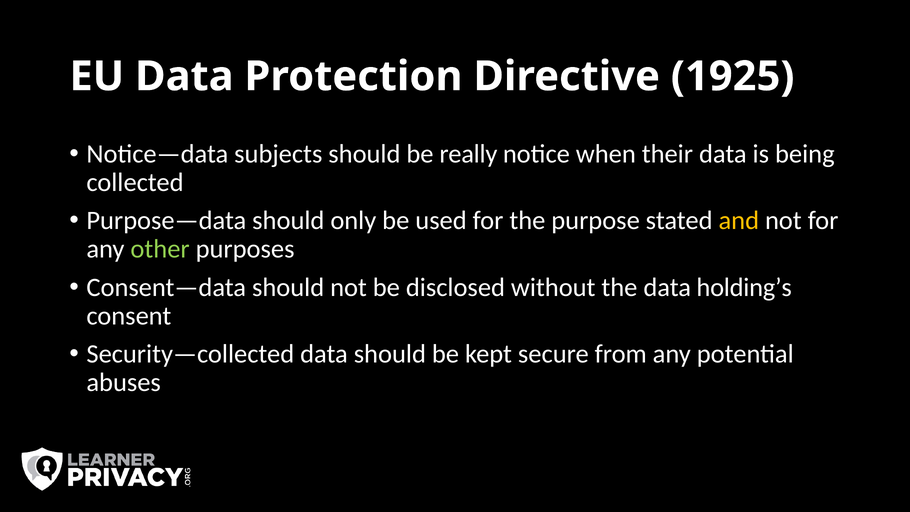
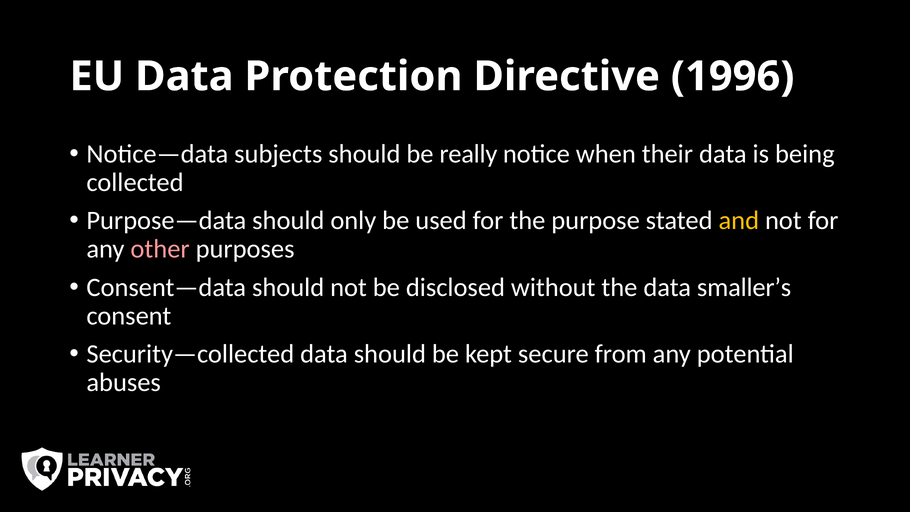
1925: 1925 -> 1996 (733, 76)
other colour: light green -> pink (160, 249)
holding’s: holding’s -> smaller’s (744, 287)
